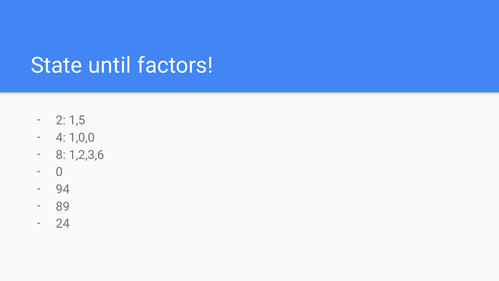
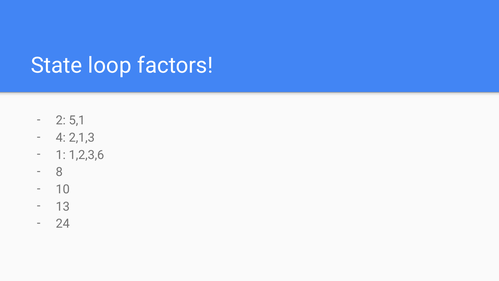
until: until -> loop (110, 65)
1,5: 1,5 -> 5,1 (77, 120)
1,0,0: 1,0,0 -> 2,1,3 (82, 138)
8: 8 -> 1 (61, 155)
0: 0 -> 8 (59, 172)
94: 94 -> 10 (63, 189)
89: 89 -> 13 (63, 206)
